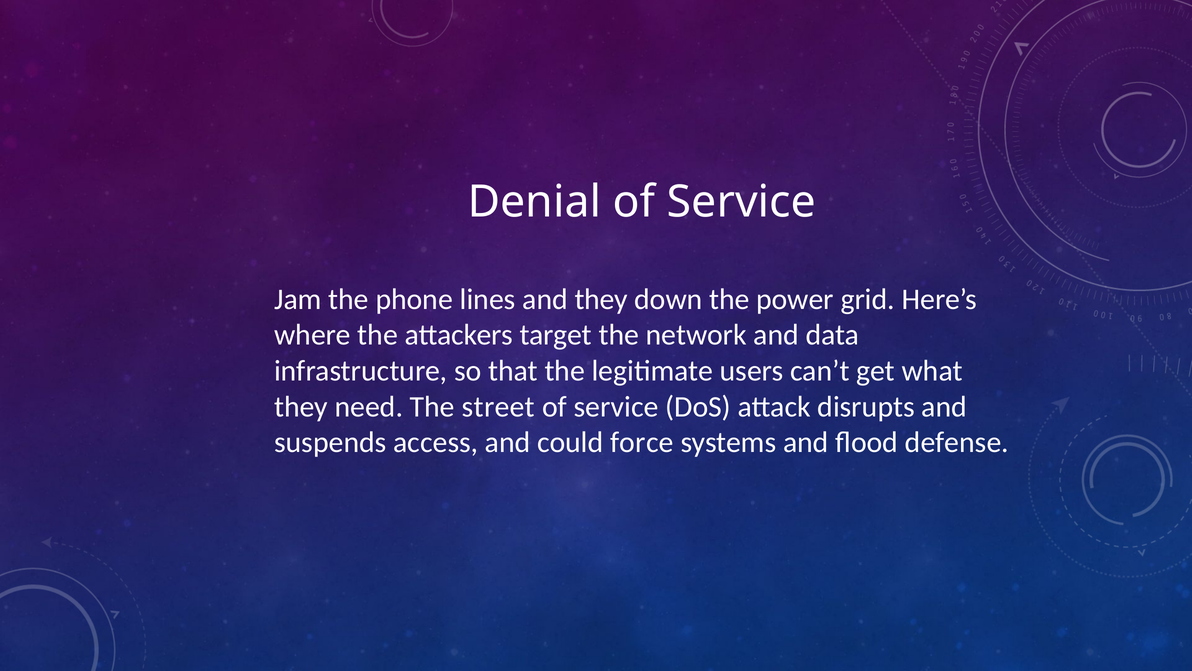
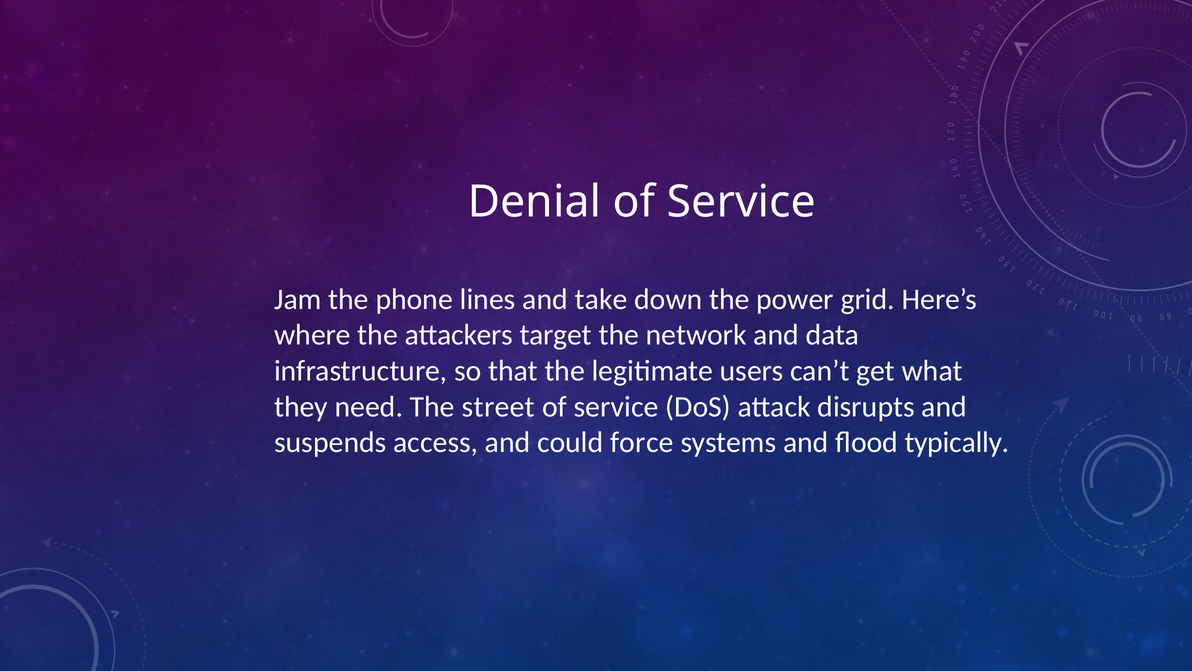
and they: they -> take (601, 299)
defense: defense -> typically (957, 442)
